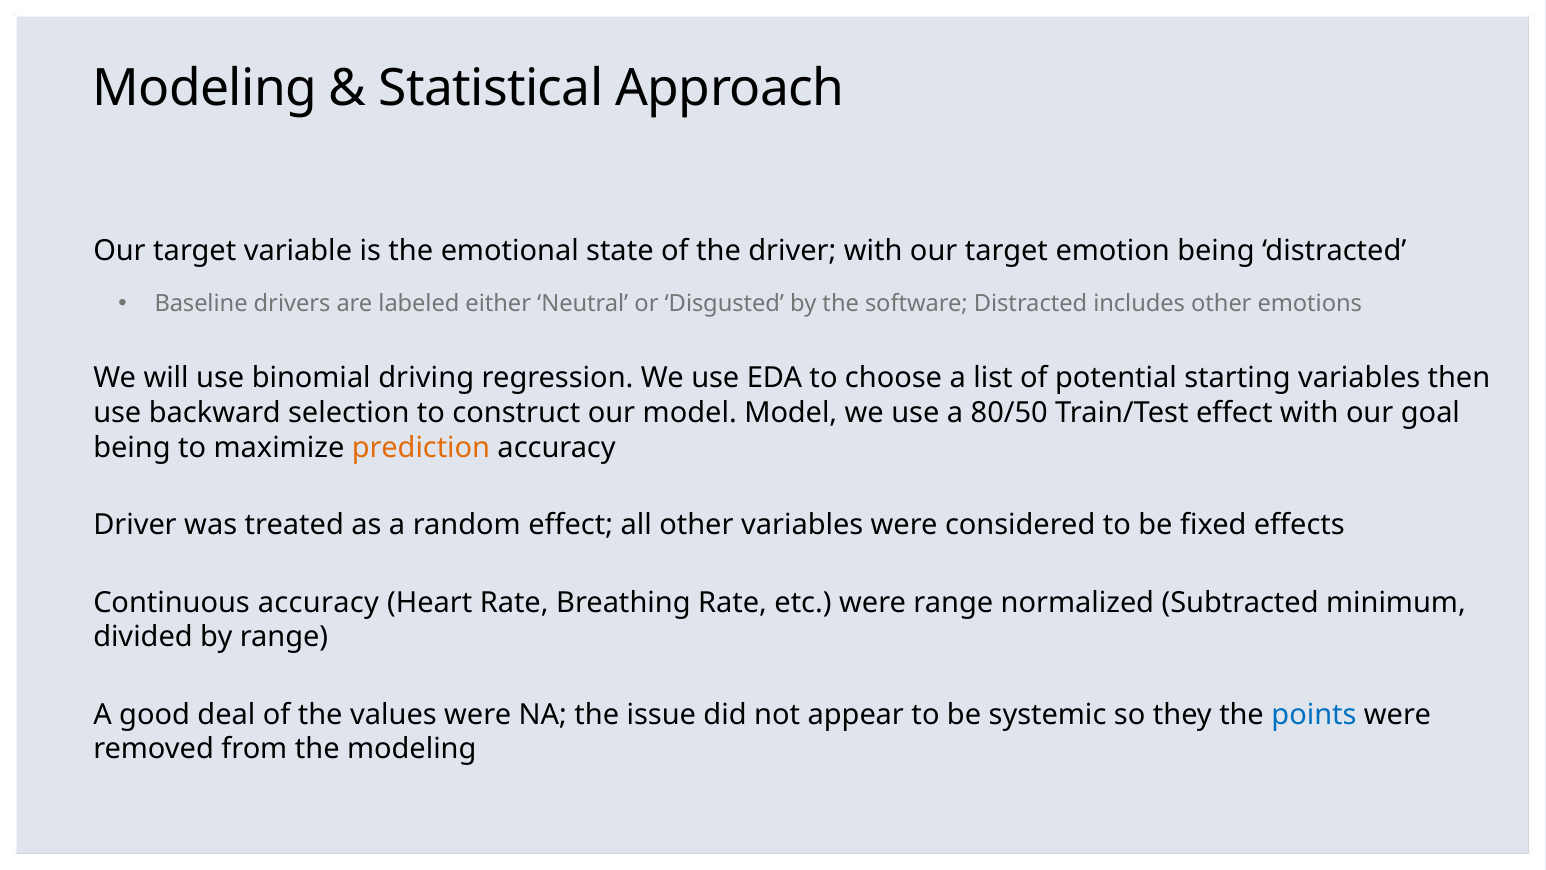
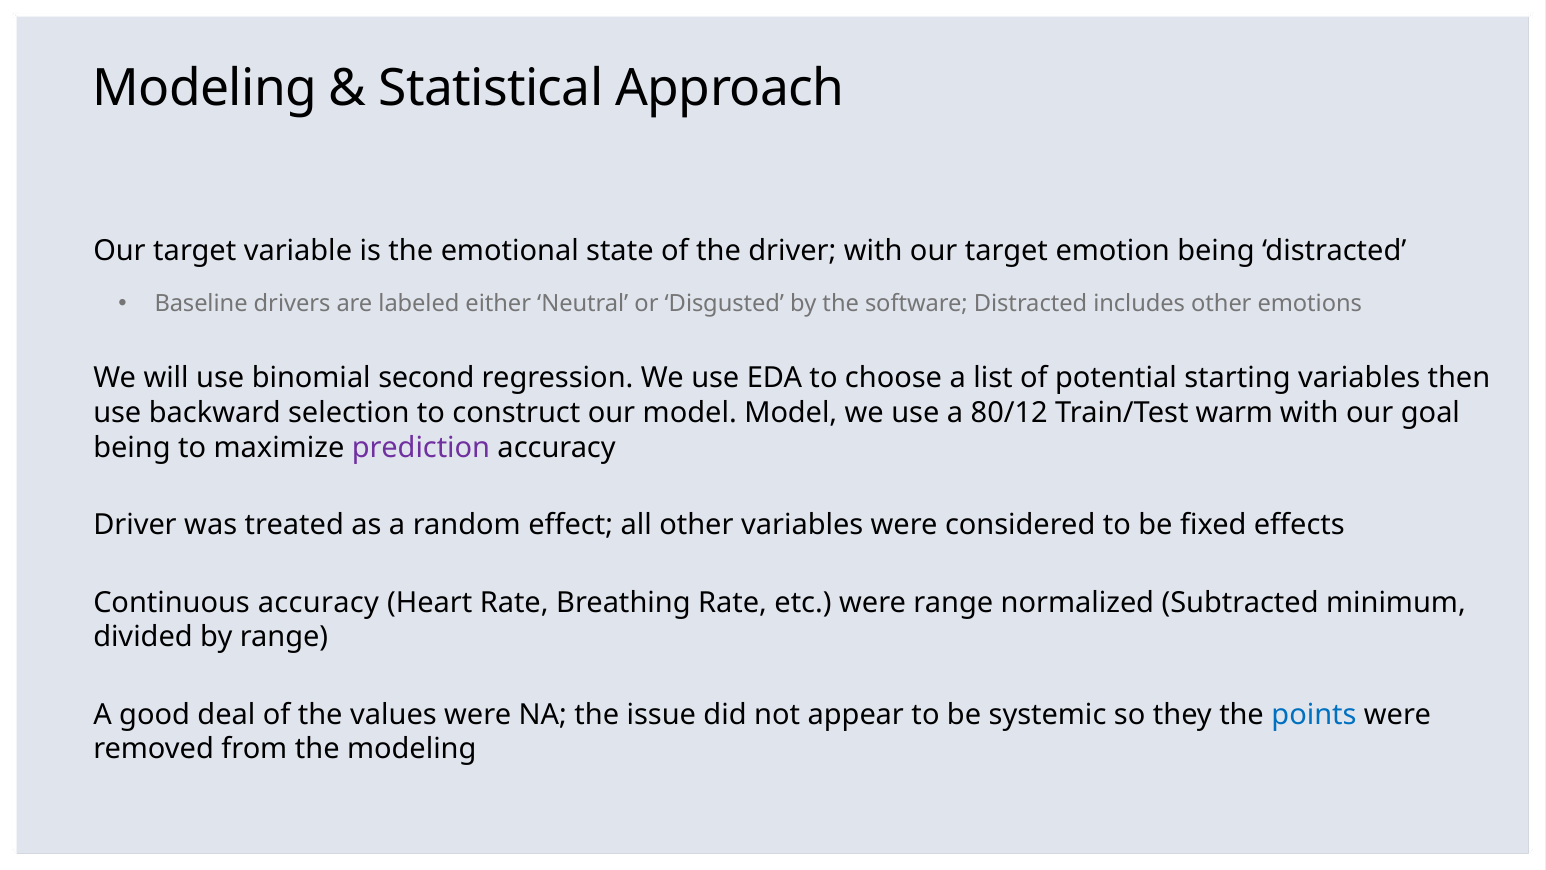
driving: driving -> second (426, 378)
80/50: 80/50 -> 80/12 (1009, 413)
Train/Test effect: effect -> warm (1234, 413)
prediction colour: orange -> purple (421, 448)
